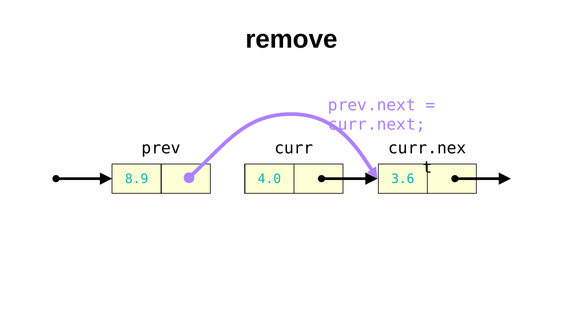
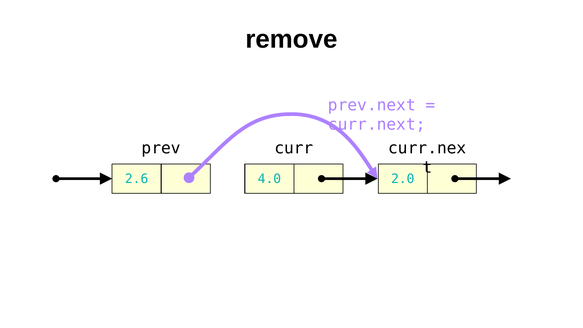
8.9: 8.9 -> 2.6 (137, 179)
3.6: 3.6 -> 2.0 (403, 179)
